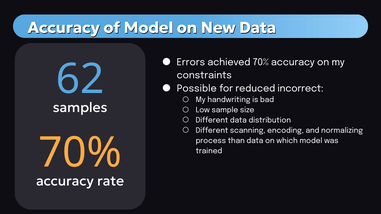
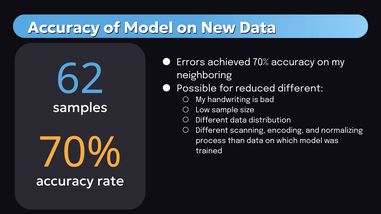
constraints: constraints -> neighboring (204, 75)
reduced incorrect: incorrect -> different (300, 89)
